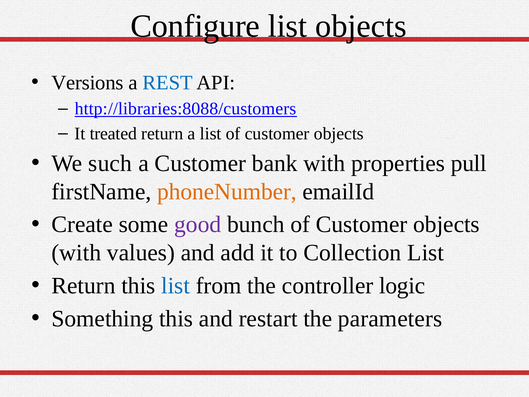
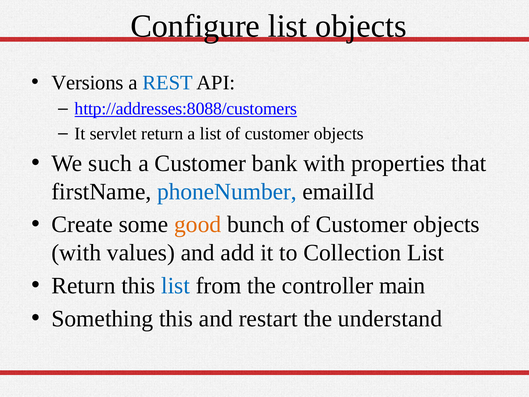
http://libraries:8088/customers: http://libraries:8088/customers -> http://addresses:8088/customers (186, 109)
treated: treated -> servlet (113, 133)
pull: pull -> that (469, 163)
phoneNumber colour: orange -> blue (227, 191)
good colour: purple -> orange (198, 224)
logic: logic -> main (402, 286)
parameters: parameters -> understand (390, 318)
